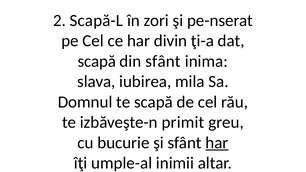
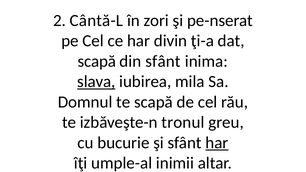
Scapă-L: Scapă-L -> Cântă-L (96, 20)
slava underline: none -> present (96, 82)
primit: primit -> tronul (183, 122)
